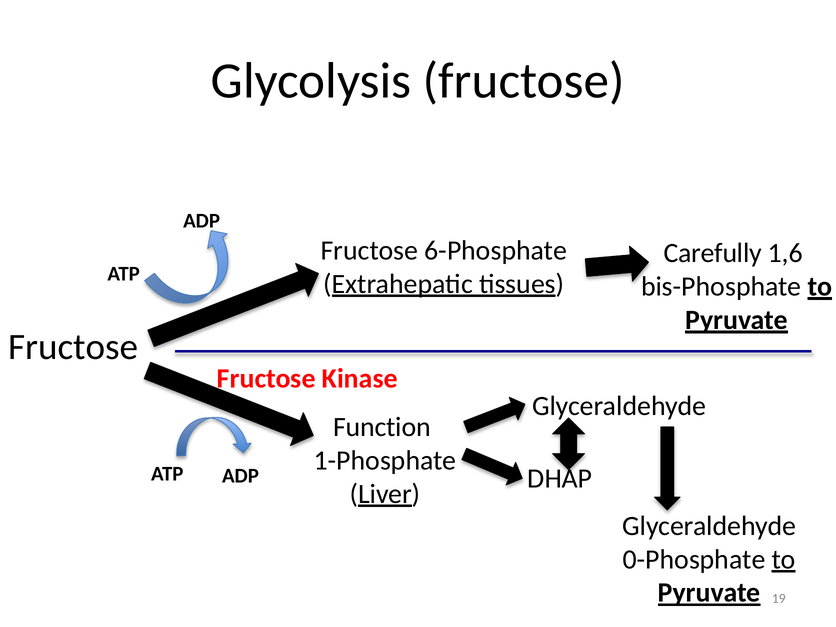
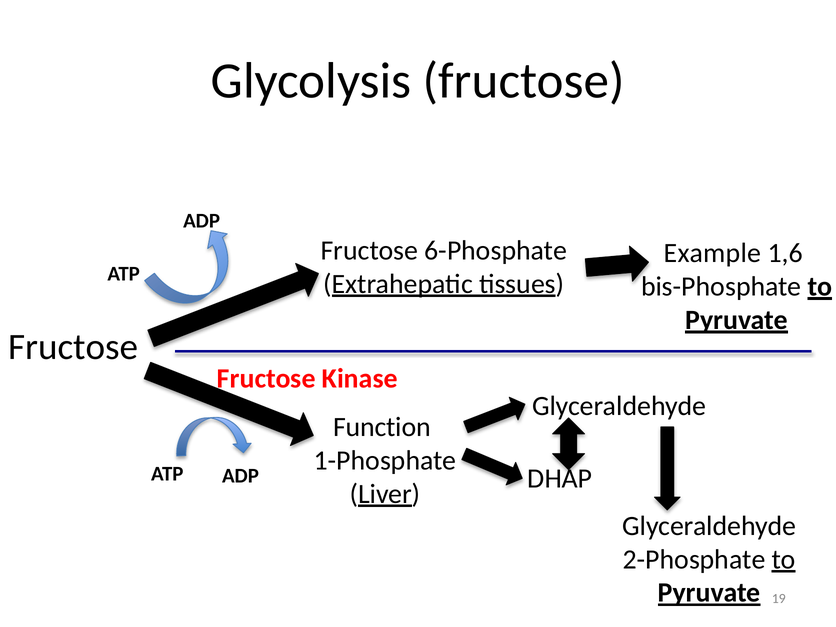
Carefully: Carefully -> Example (713, 253)
0-Phosphate: 0-Phosphate -> 2-Phosphate (694, 559)
